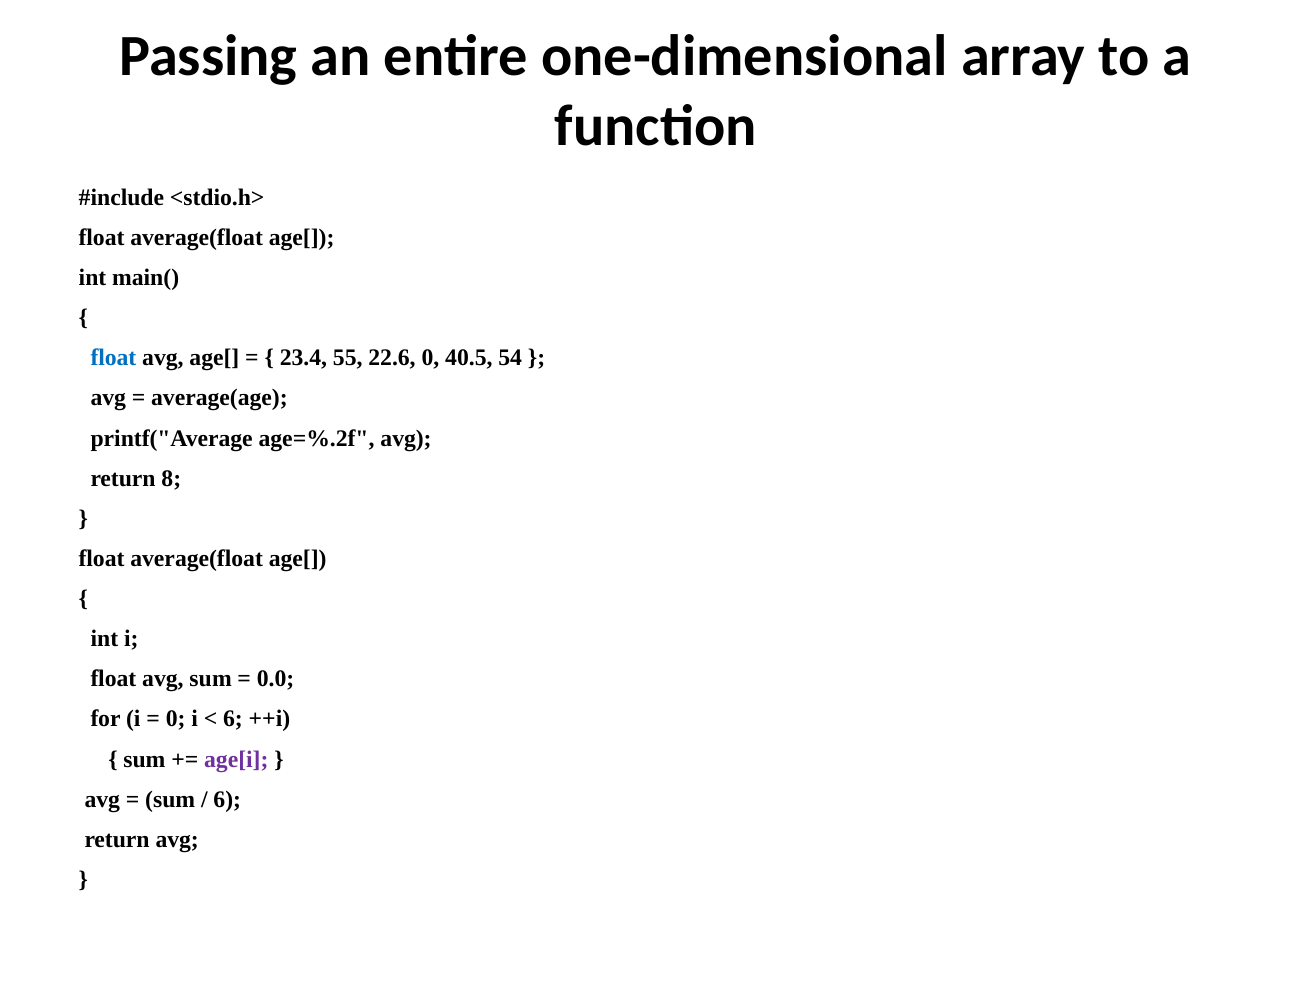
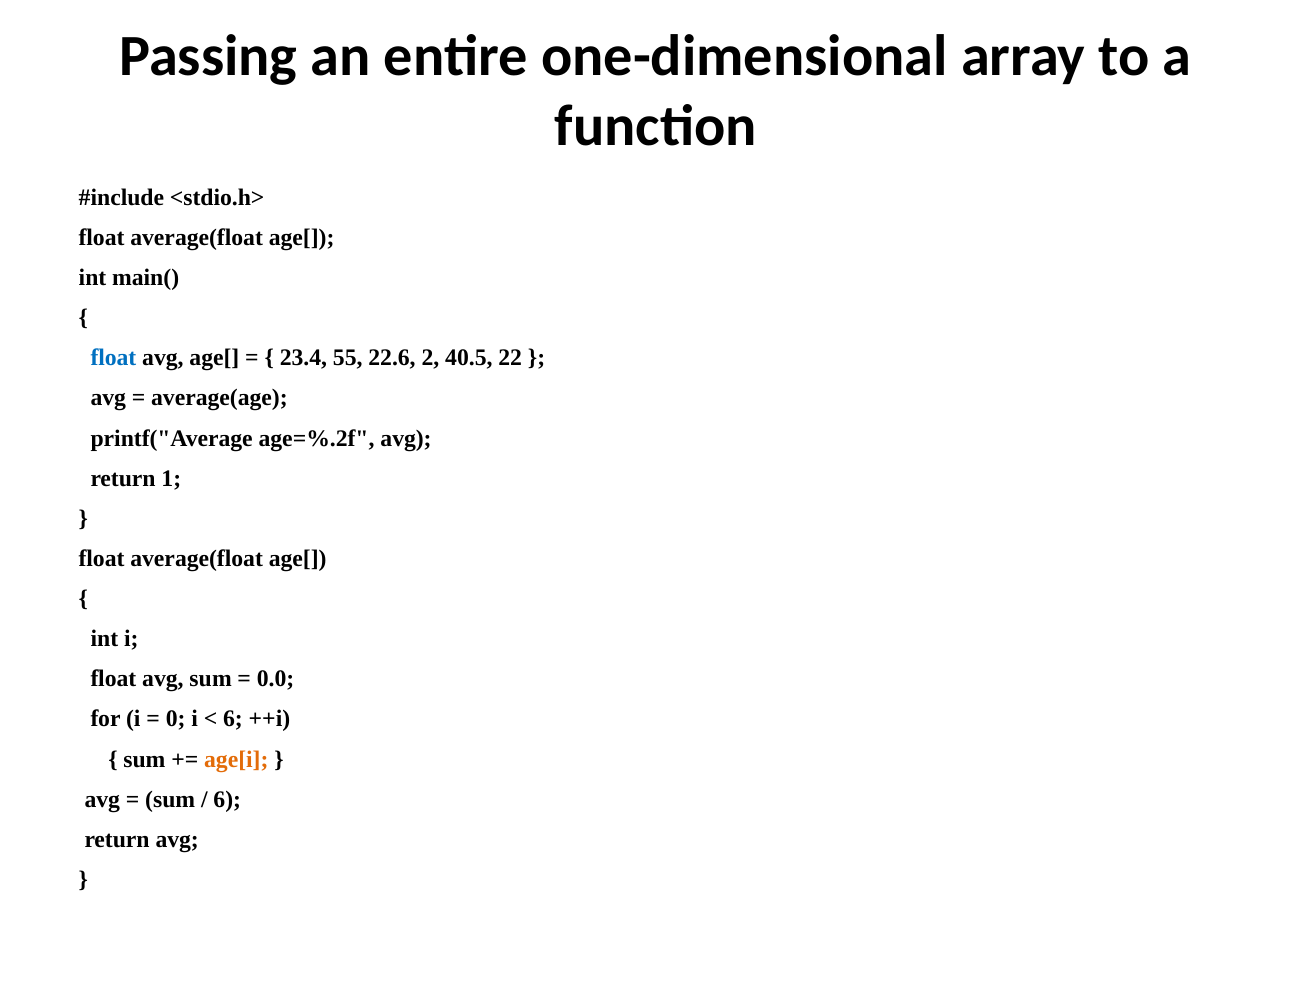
22.6 0: 0 -> 2 (430, 358)
54: 54 -> 22 (510, 358)
8: 8 -> 1 (171, 478)
age[i colour: purple -> orange (236, 759)
